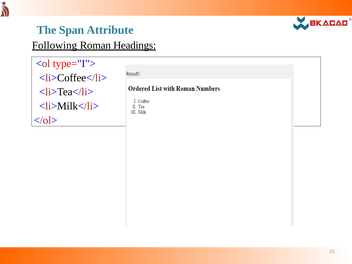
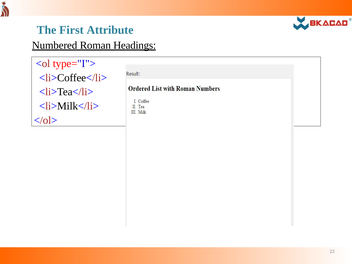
Span: Span -> First (71, 30)
Following: Following -> Numbered (55, 45)
